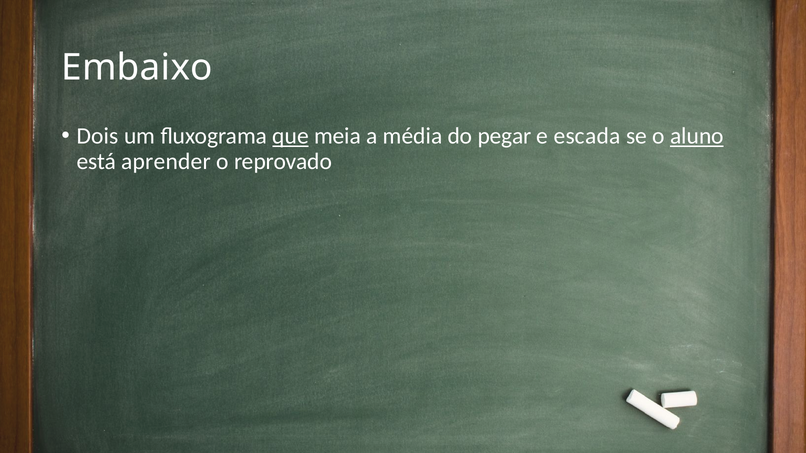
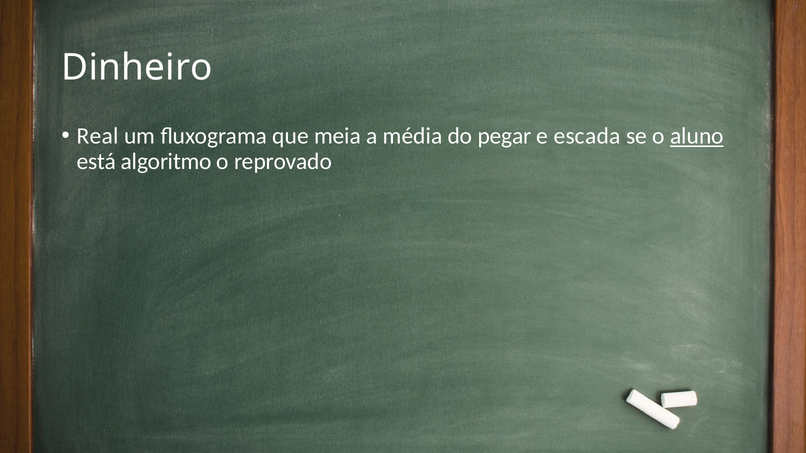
Embaixo: Embaixo -> Dinheiro (137, 68)
Dois: Dois -> Real (98, 136)
que underline: present -> none (291, 136)
aprender: aprender -> algoritmo (166, 162)
